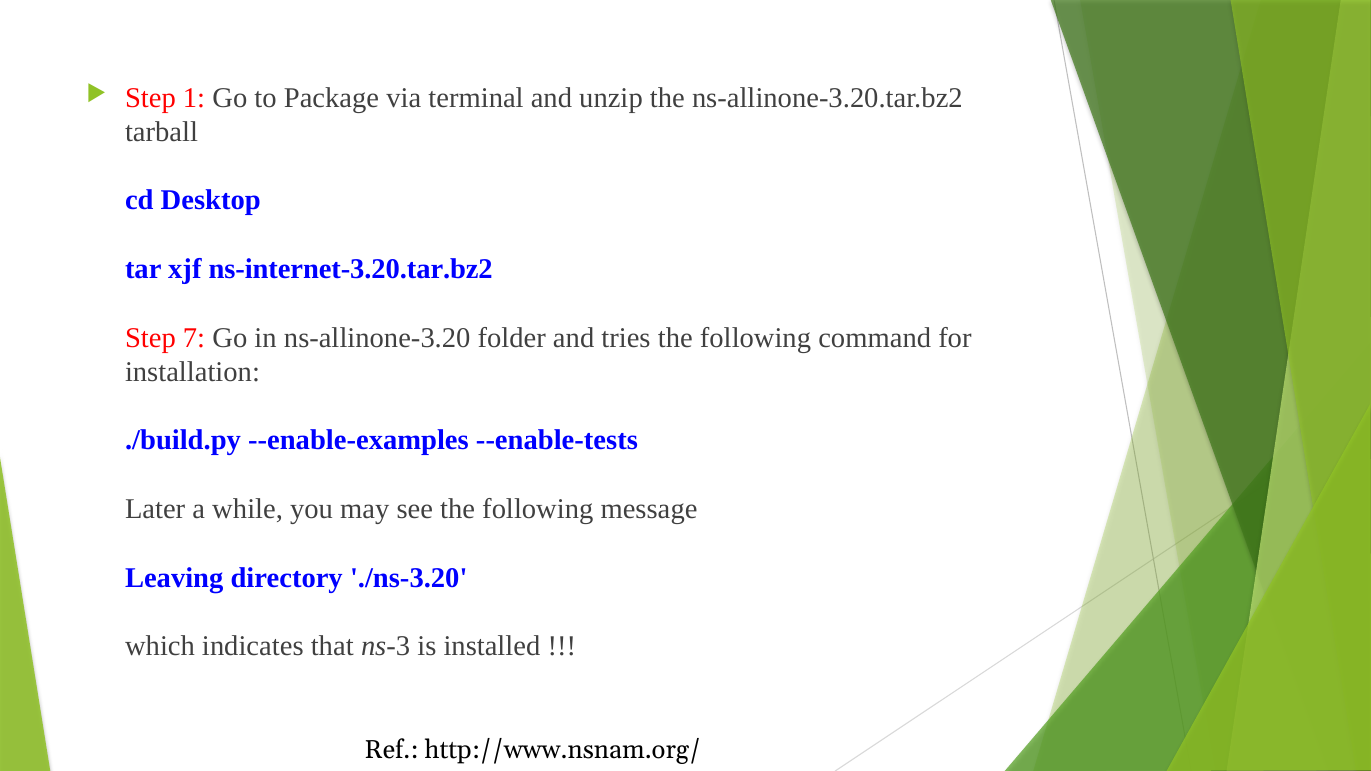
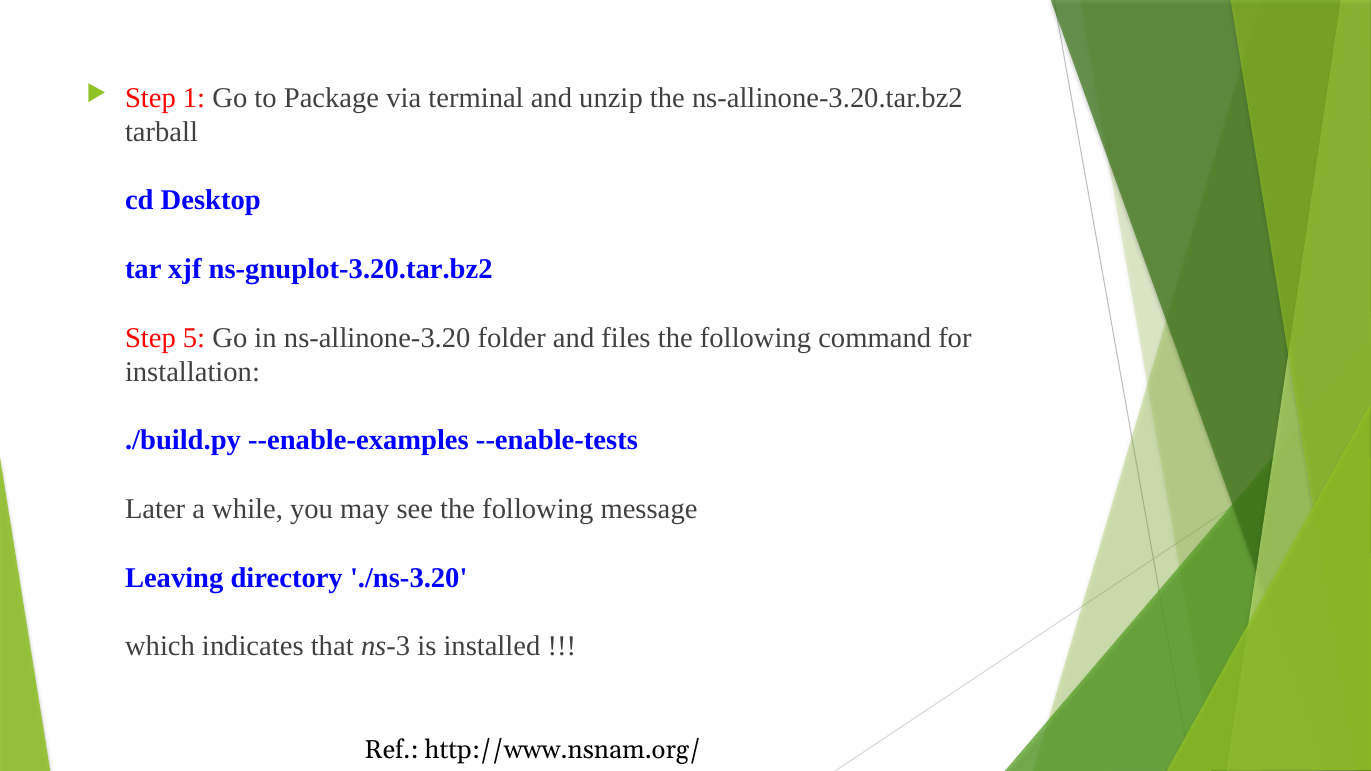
ns-internet-3.20.tar.bz2: ns-internet-3.20.tar.bz2 -> ns-gnuplot-3.20.tar.bz2 (351, 269)
7: 7 -> 5 (194, 338)
tries: tries -> files (626, 338)
